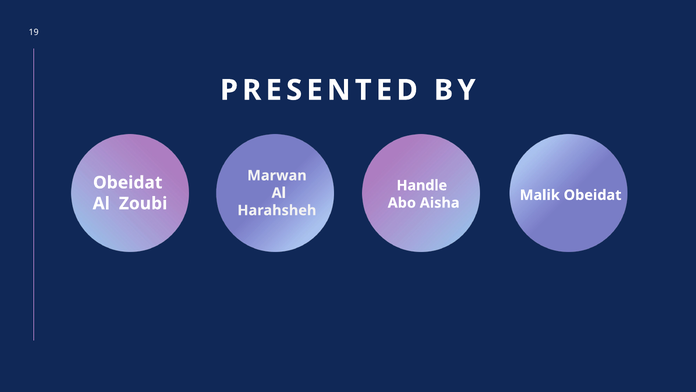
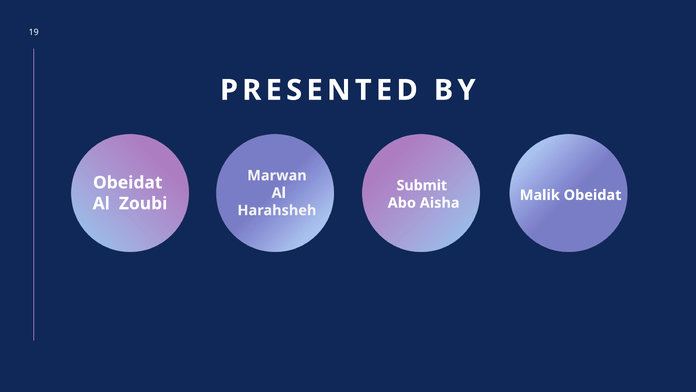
Handle: Handle -> Submit (422, 185)
